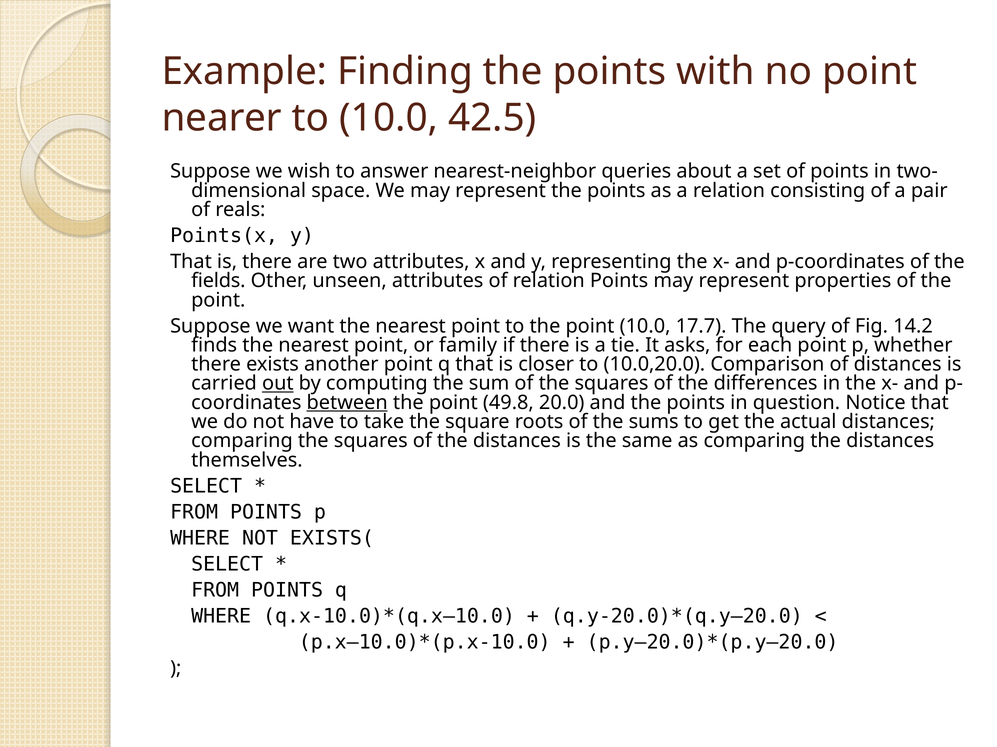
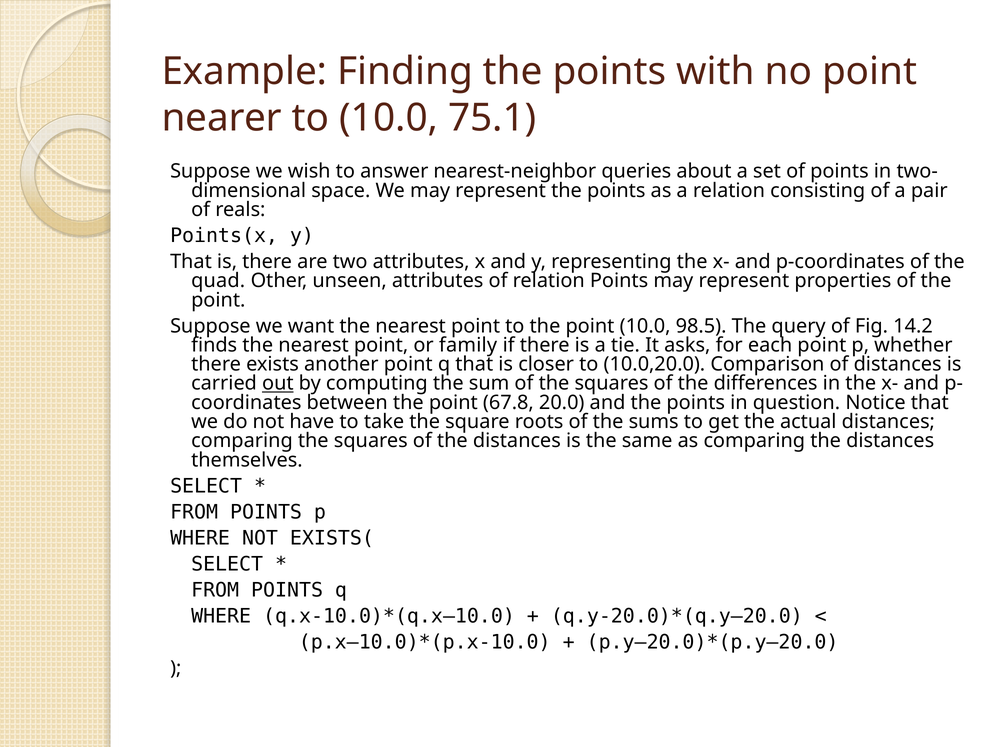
42.5: 42.5 -> 75.1 (492, 118)
fields: fields -> quad (218, 281)
17.7: 17.7 -> 98.5 (701, 326)
between underline: present -> none (347, 403)
49.8: 49.8 -> 67.8 (508, 403)
